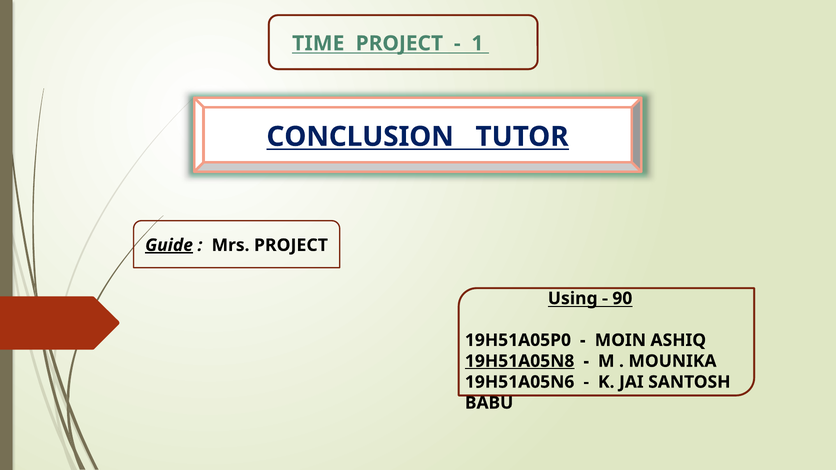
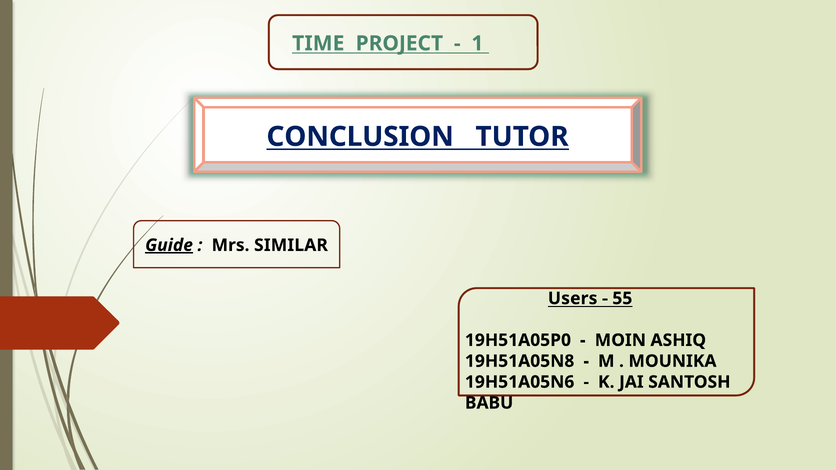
Mrs PROJECT: PROJECT -> SIMILAR (291, 245)
Using: Using -> Users (573, 299)
90: 90 -> 55 (622, 299)
19H51A05N8 underline: present -> none (520, 361)
